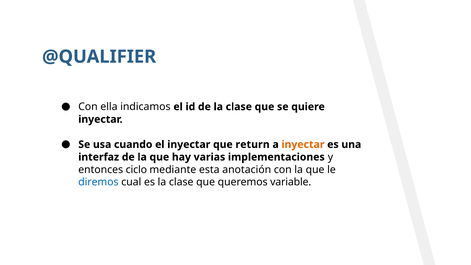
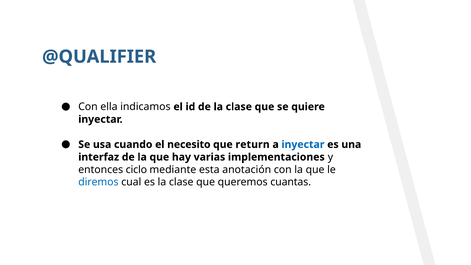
el inyectar: inyectar -> necesito (189, 144)
inyectar colour: orange -> blue (303, 144)
variable: variable -> cuantas (291, 182)
